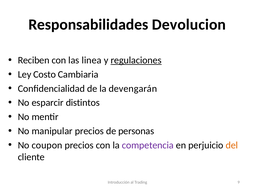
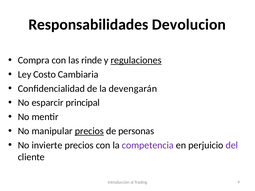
Reciben: Reciben -> Compra (34, 60)
linea: linea -> rinde (92, 60)
distintos: distintos -> principal (83, 103)
precios underline: none -> present (89, 131)
coupon: coupon -> invierte (47, 145)
del colour: orange -> purple (232, 145)
